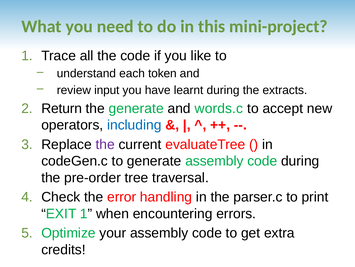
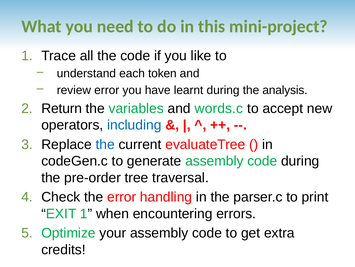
review input: input -> error (107, 90)
extracts: extracts -> analysis (285, 90)
the generate: generate -> variables (136, 108)
the colour: purple -> blue (105, 144)
